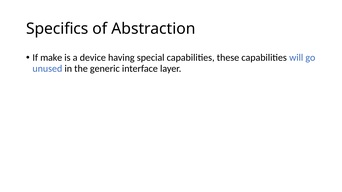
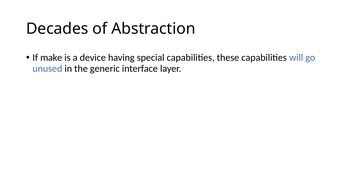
Specifics: Specifics -> Decades (57, 29)
